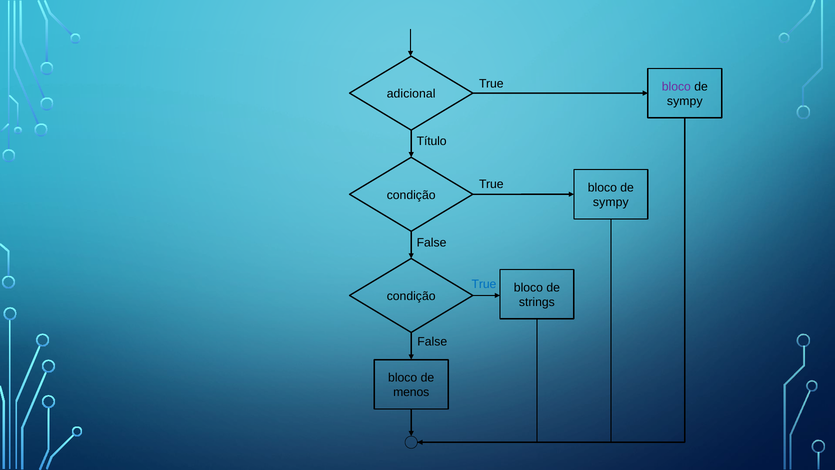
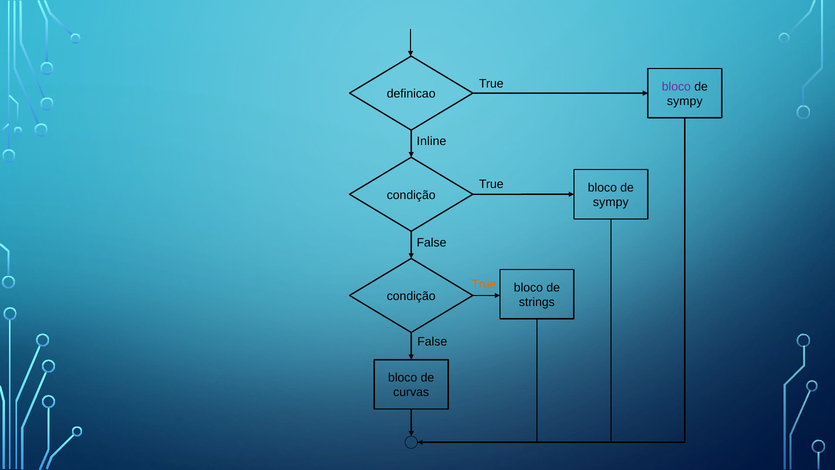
adicional: adicional -> definicao (411, 94)
Título: Título -> Inline (432, 141)
True colour: blue -> orange (484, 284)
menos: menos -> curvas (411, 392)
